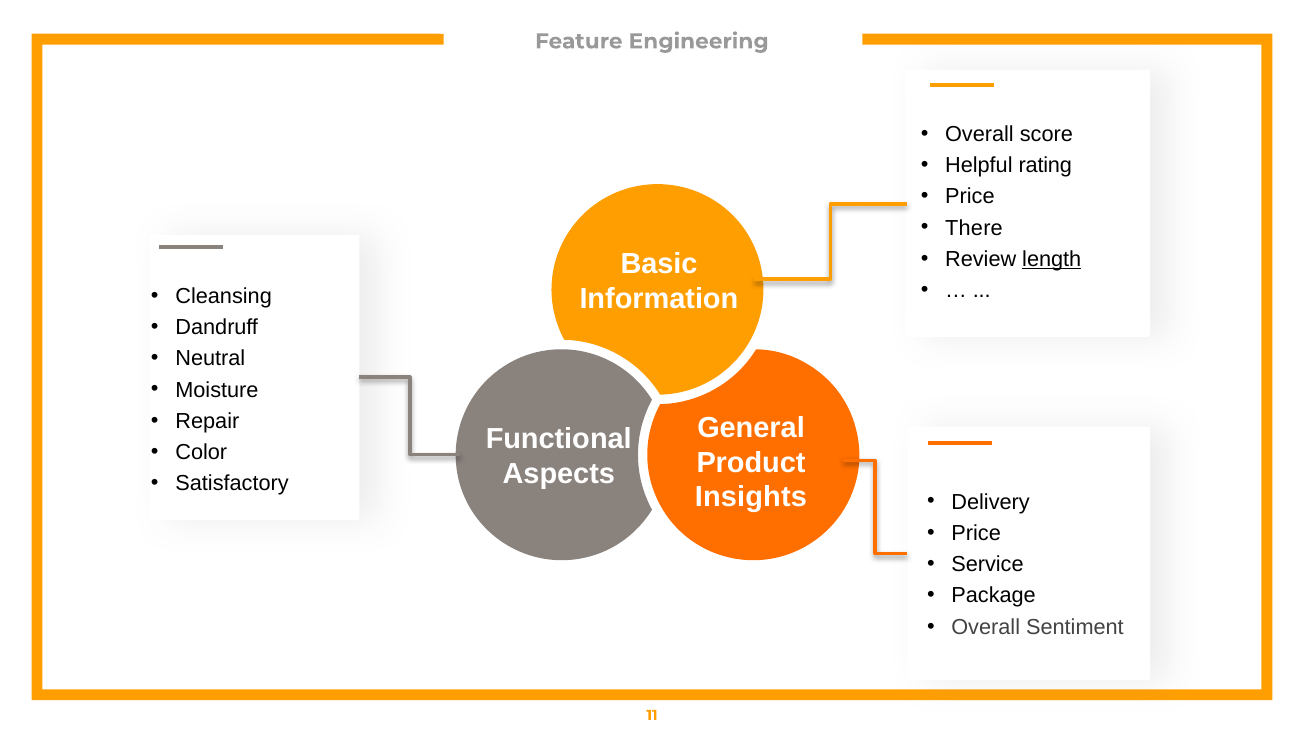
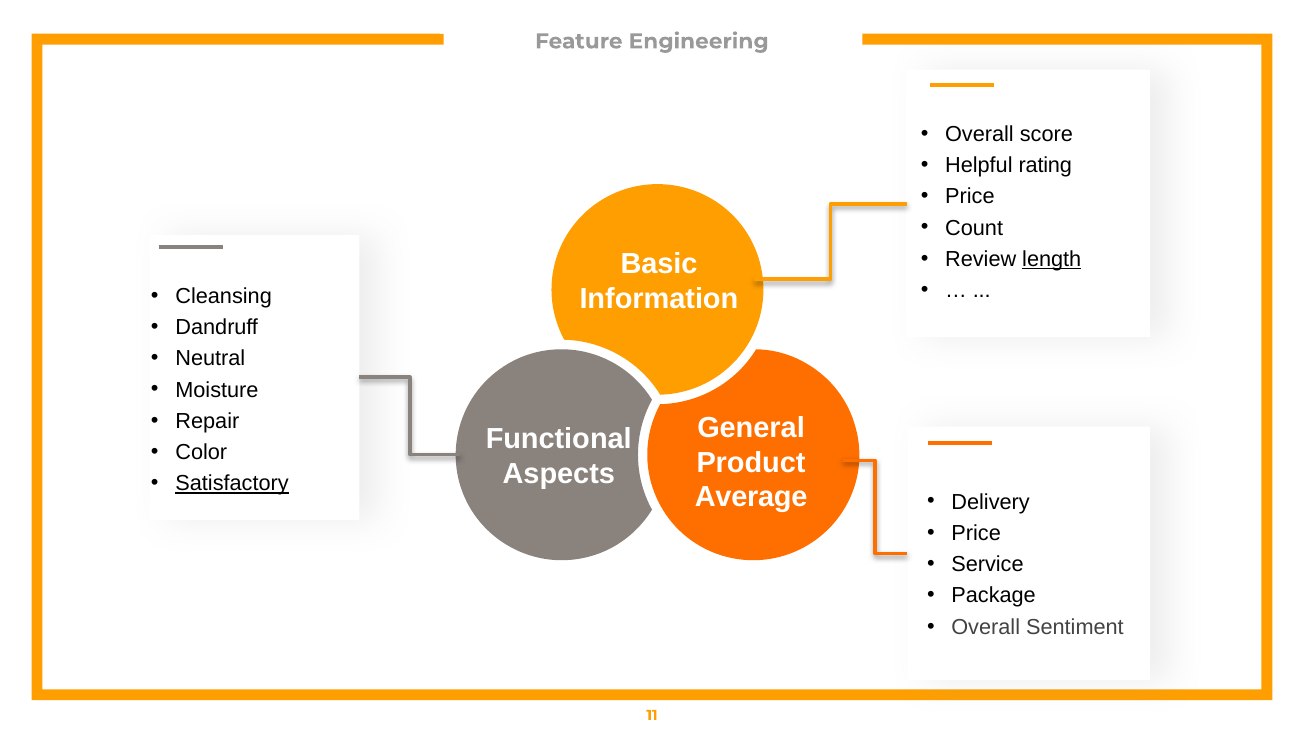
There: There -> Count (974, 228)
Satisfactory underline: none -> present (232, 483)
Insights: Insights -> Average (751, 497)
